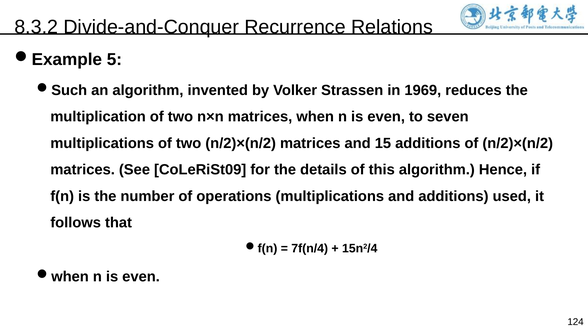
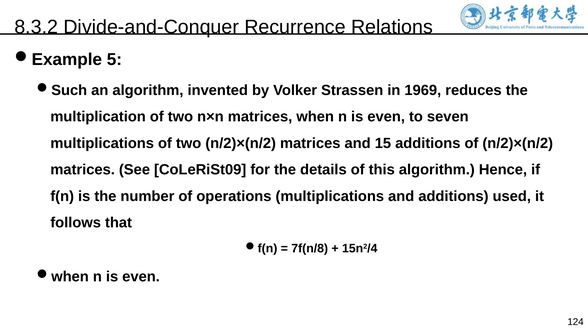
7f(n/4: 7f(n/4 -> 7f(n/8 (310, 248)
